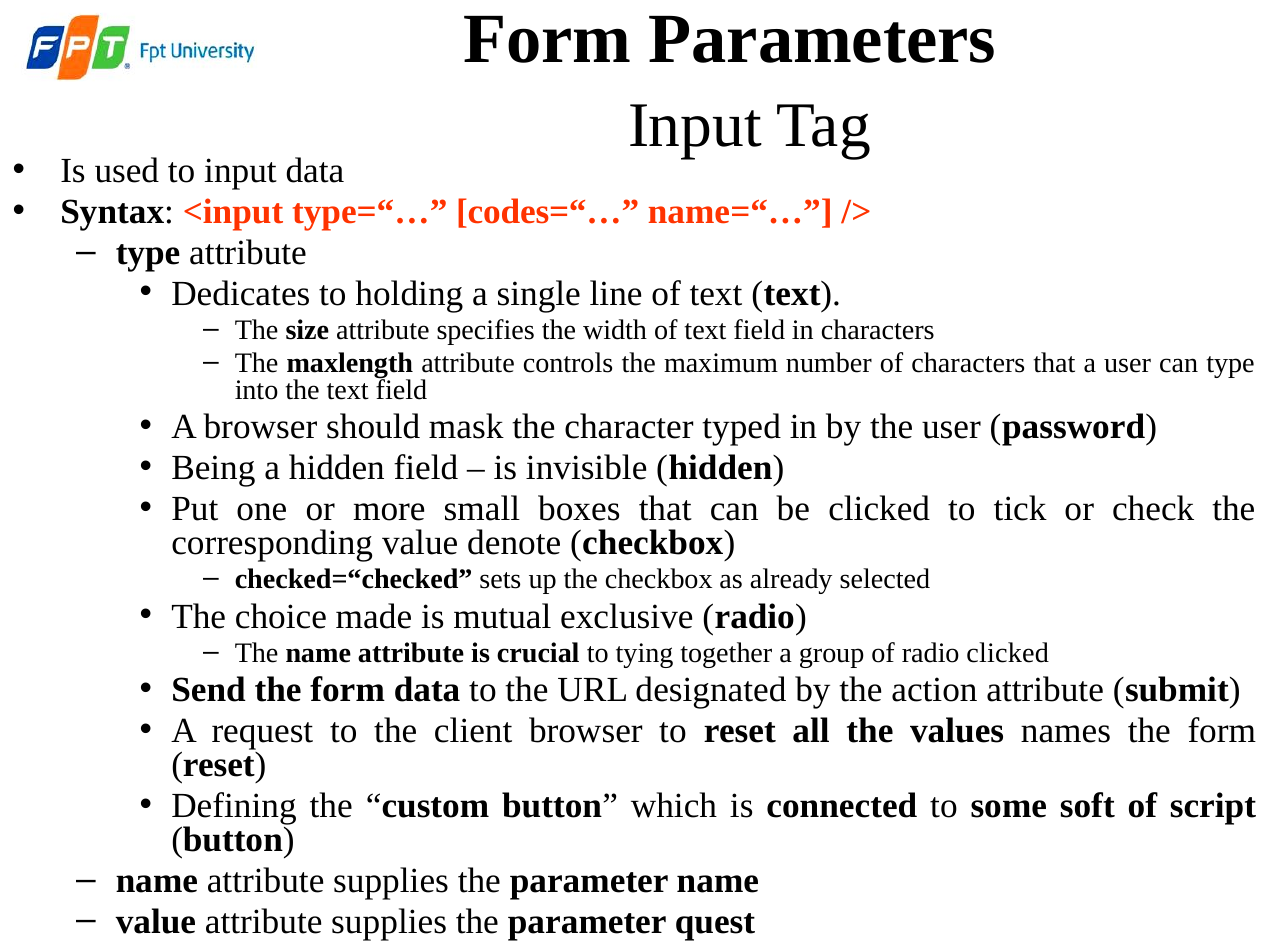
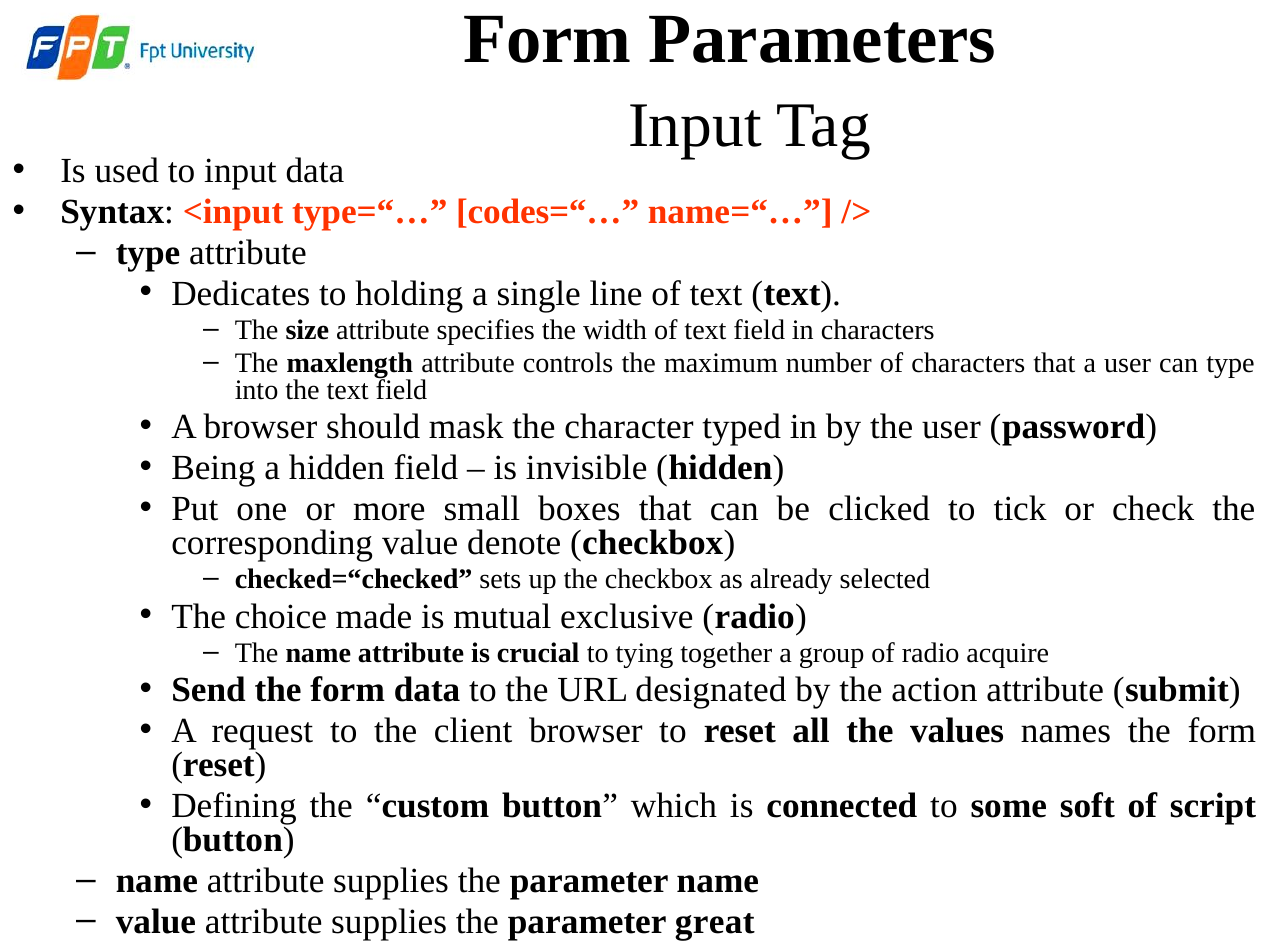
radio clicked: clicked -> acquire (1008, 653)
quest: quest -> great (715, 921)
